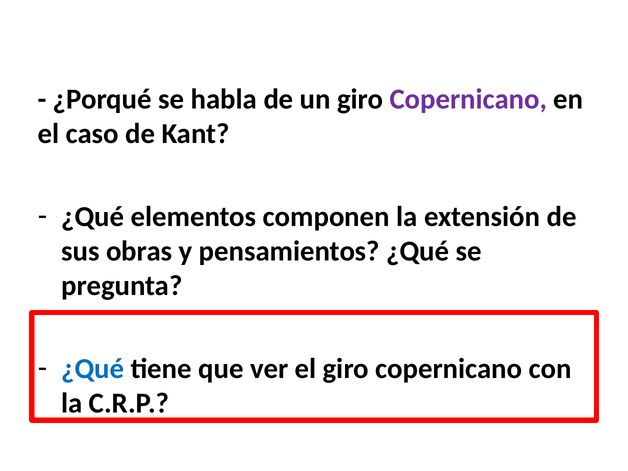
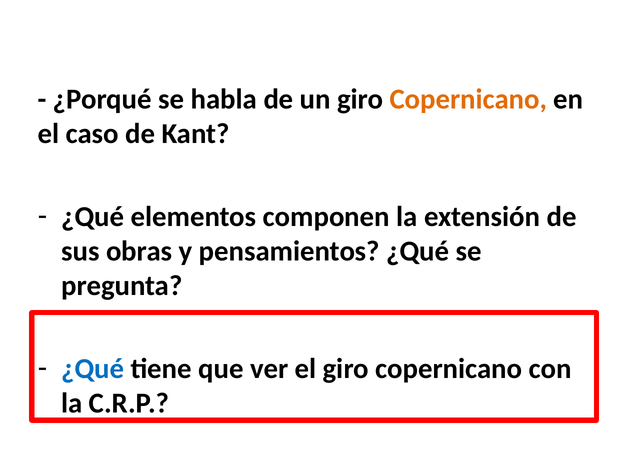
Copernicano colour: purple -> orange (468, 99)
